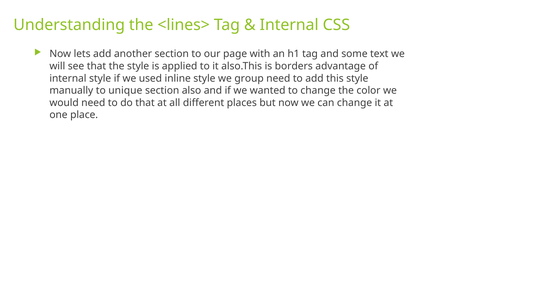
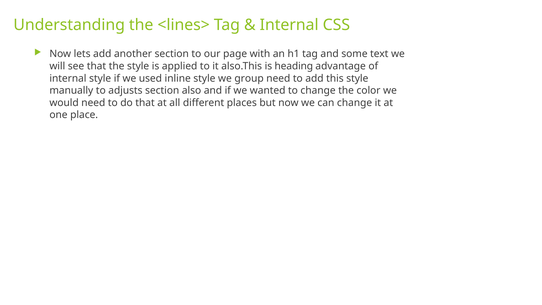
borders: borders -> heading (294, 66)
unique: unique -> adjusts (125, 90)
